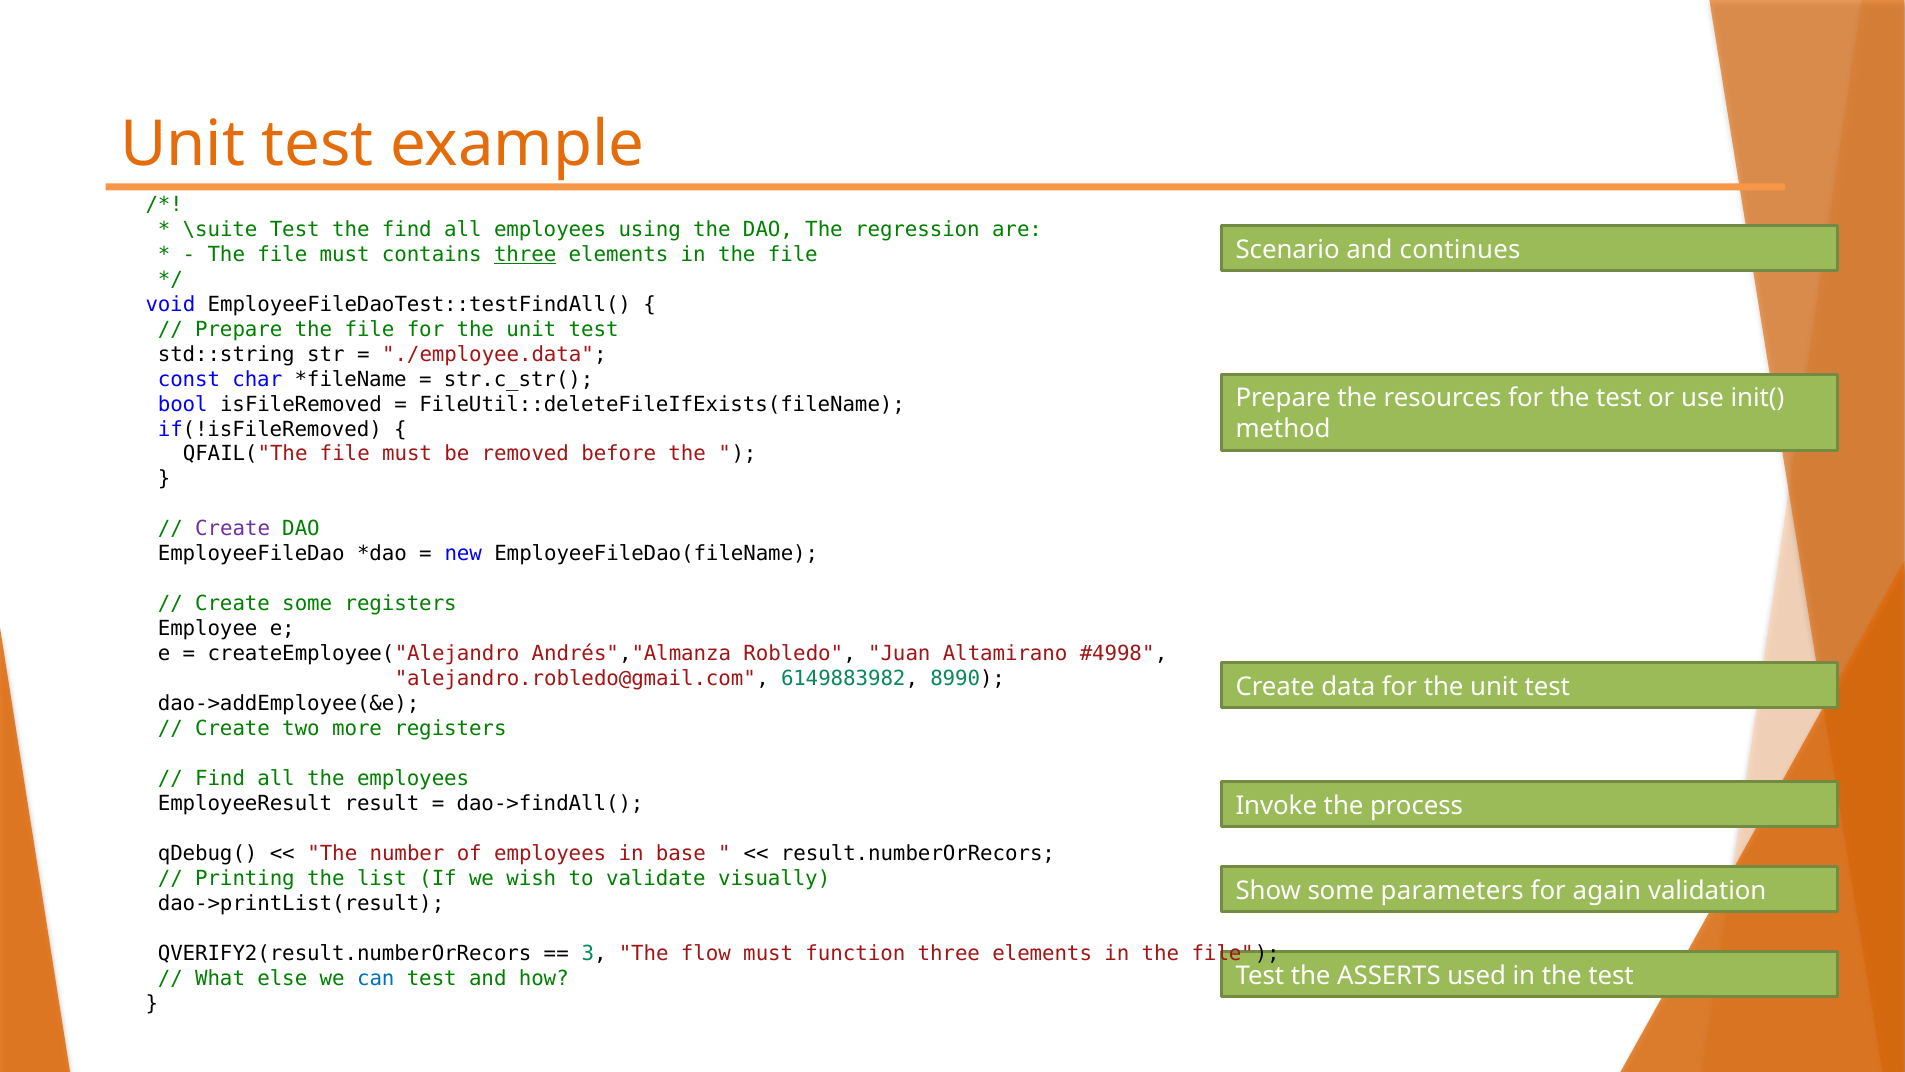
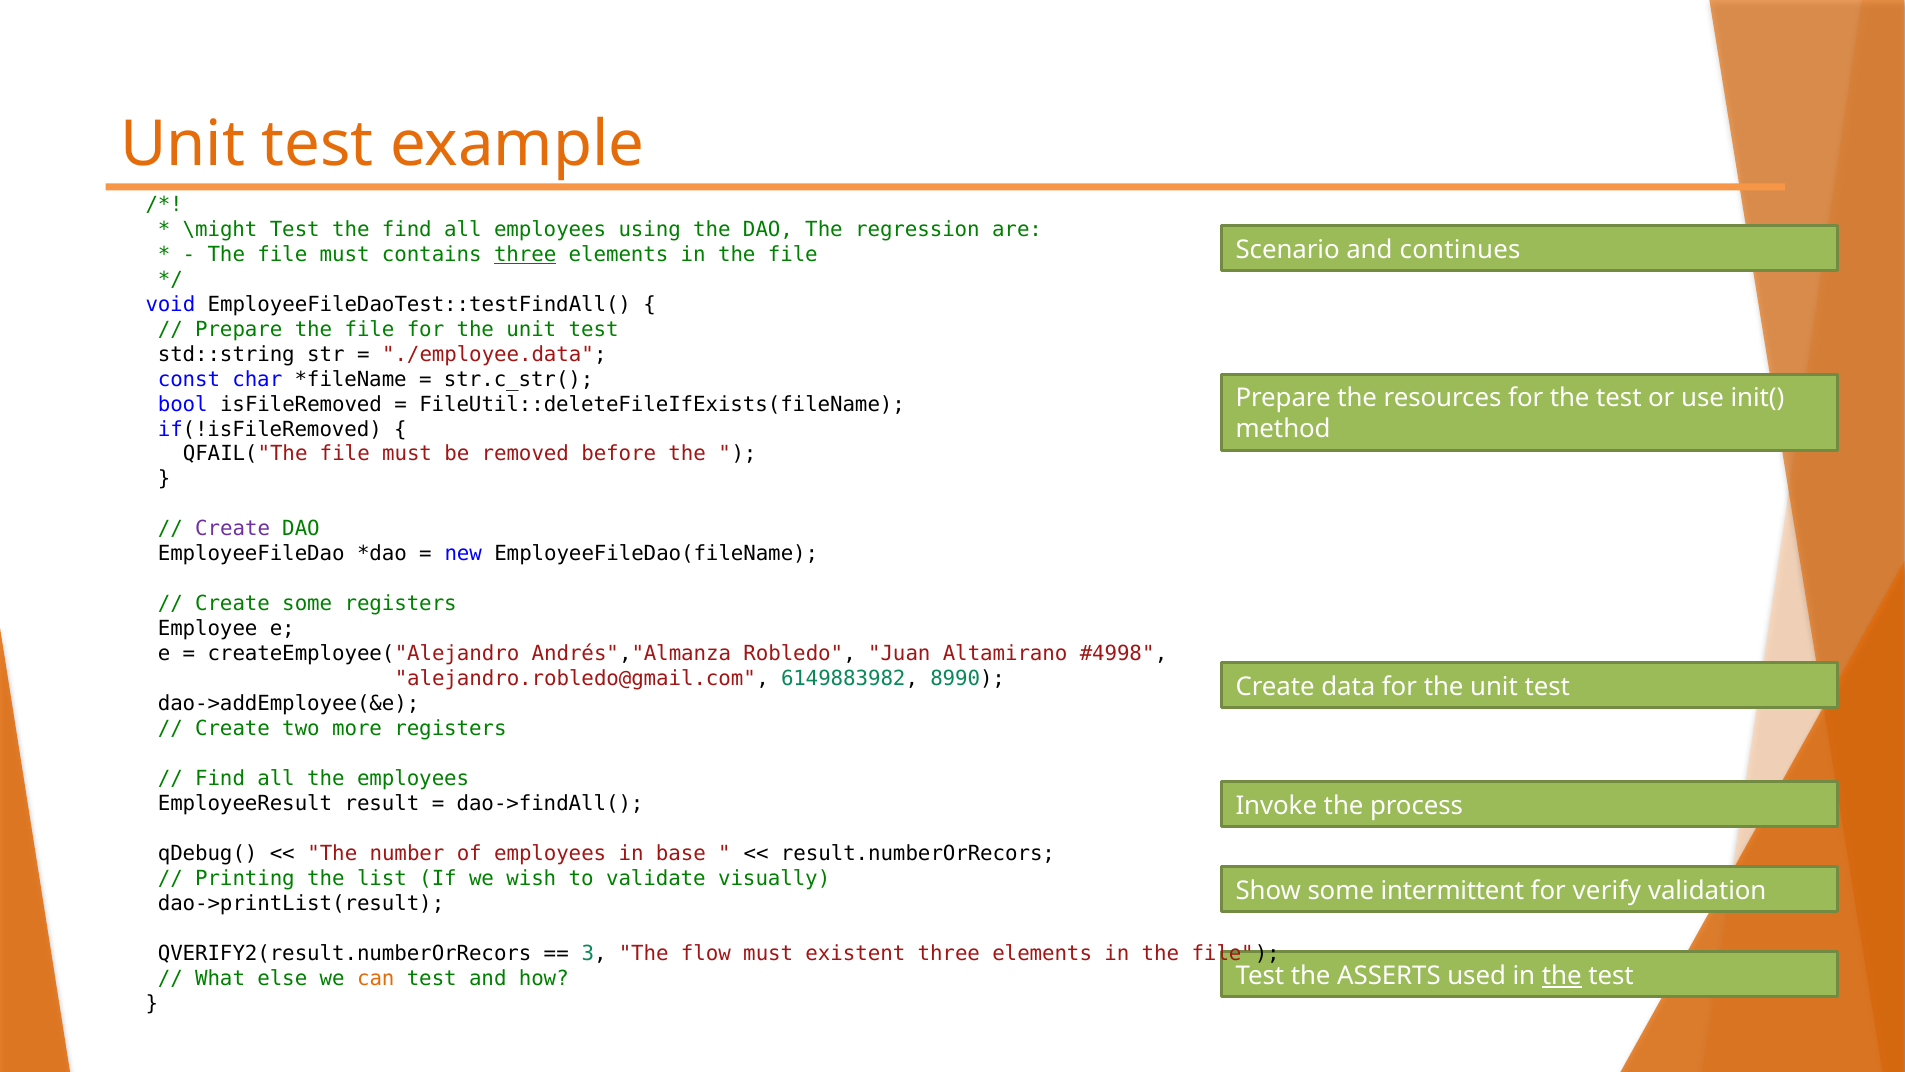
\suite: \suite -> \might (220, 229)
parameters: parameters -> intermittent (1453, 891)
again: again -> verify (1607, 891)
function: function -> existent (855, 953)
the underline: none -> present (1562, 975)
can colour: blue -> orange (376, 978)
